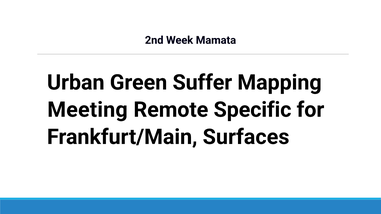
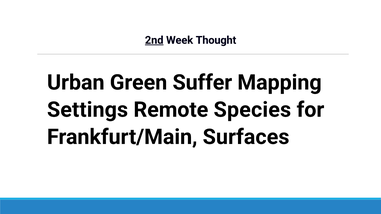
2nd underline: none -> present (154, 40)
Mamata: Mamata -> Thought (216, 40)
Meeting: Meeting -> Settings (88, 110)
Specific: Specific -> Species (252, 110)
